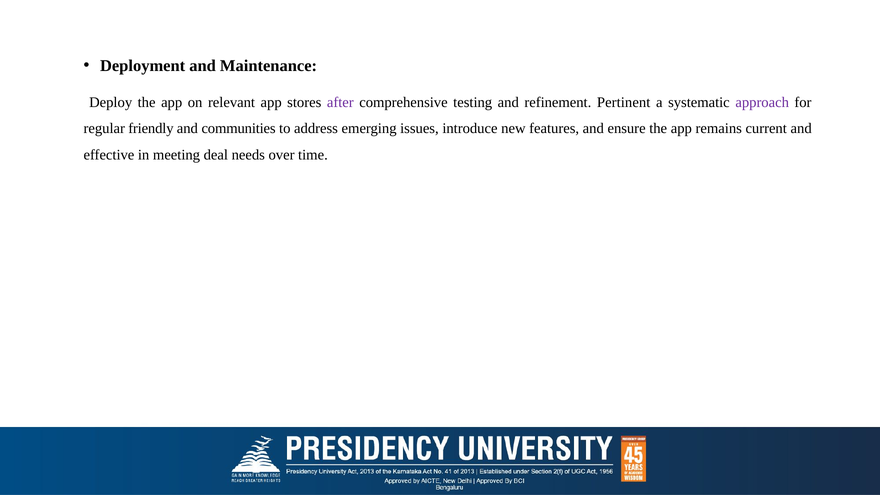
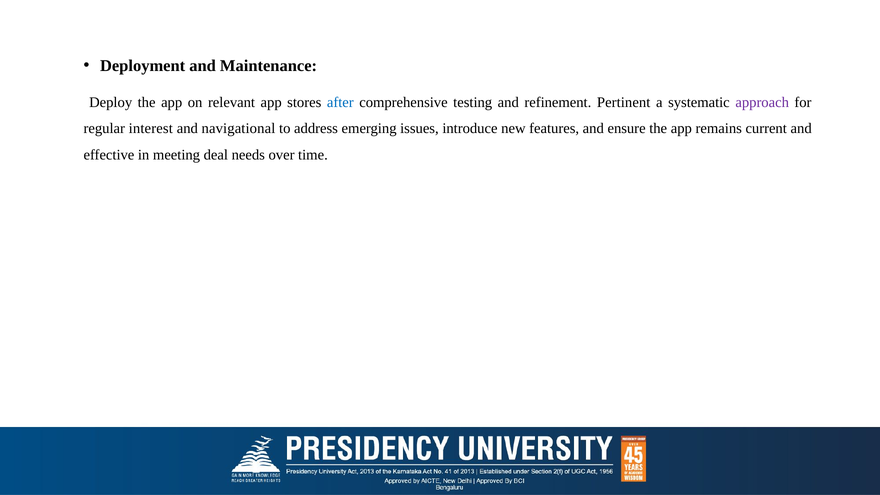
after colour: purple -> blue (340, 102)
friendly: friendly -> interest (151, 129)
communities: communities -> navigational (238, 129)
